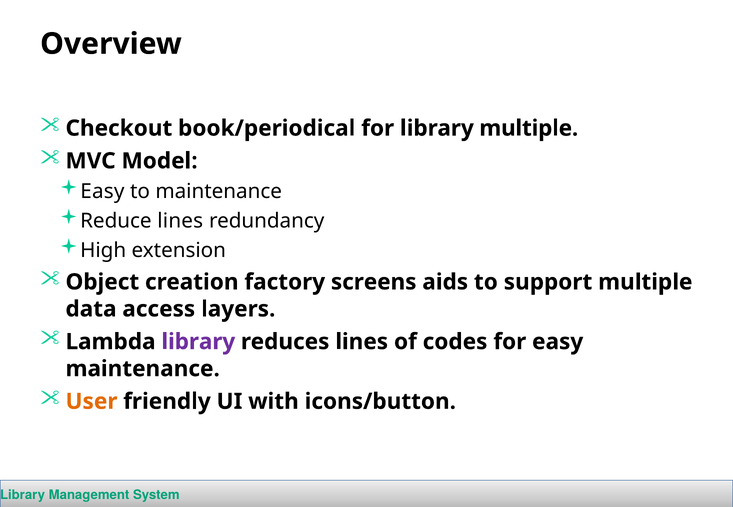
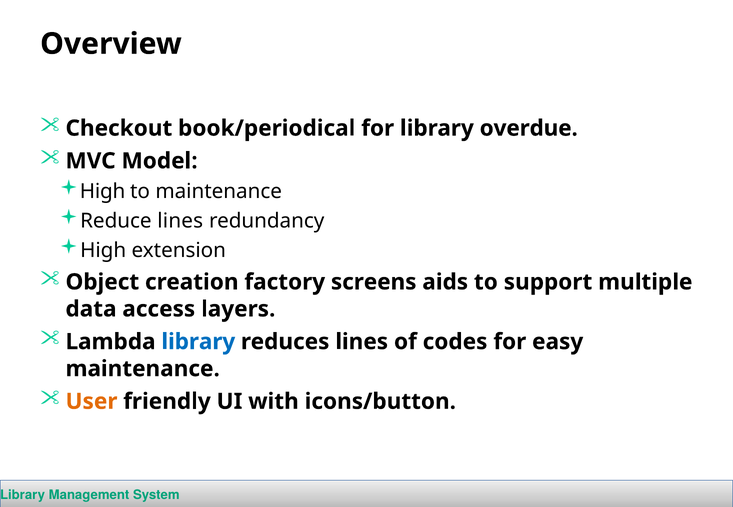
library multiple: multiple -> overdue (529, 128)
Easy: Easy -> High (103, 192)
library colour: purple -> blue (198, 342)
